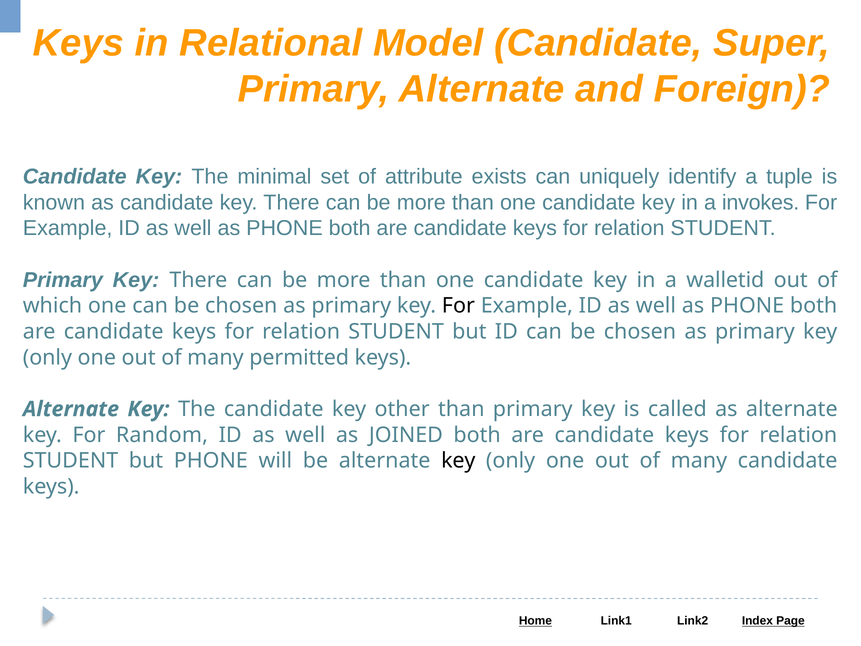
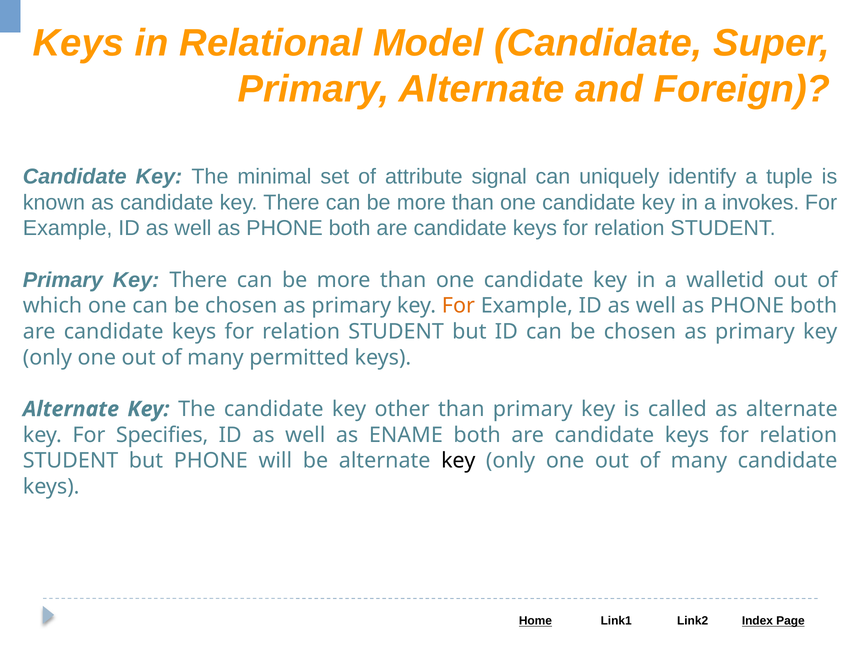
exists: exists -> signal (499, 176)
For colour: black -> orange (458, 306)
Random: Random -> Specifies (162, 435)
JOINED: JOINED -> ENAME (406, 435)
